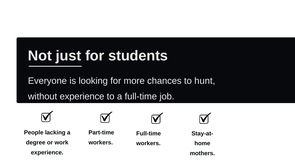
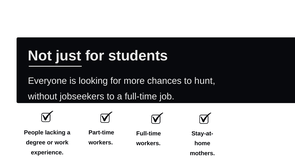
without experience: experience -> jobseekers (82, 96)
